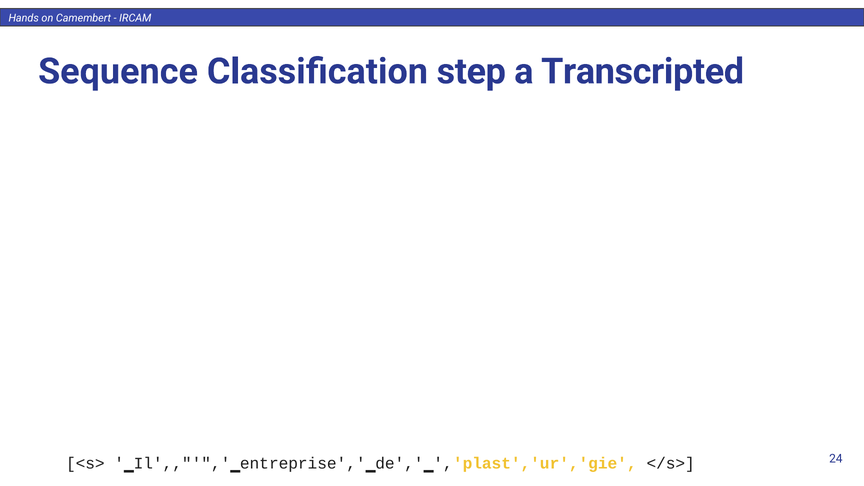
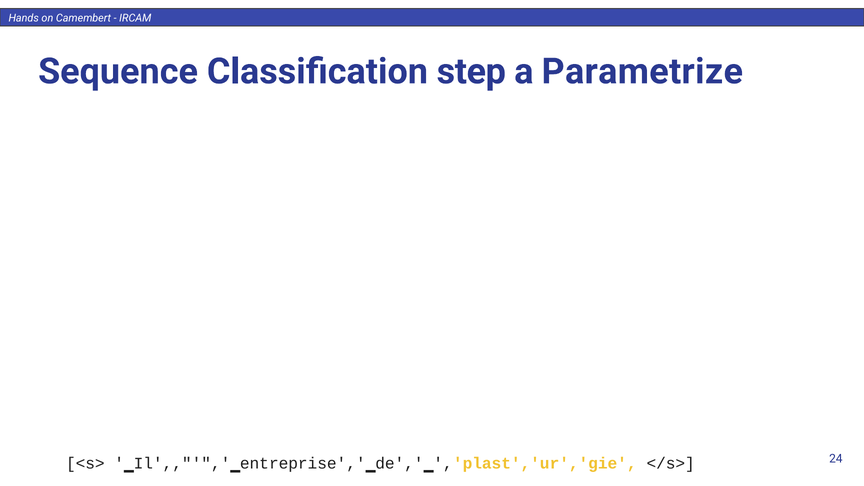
Transcripted: Transcripted -> Parametrize (642, 71)
